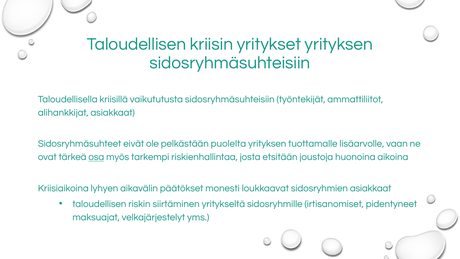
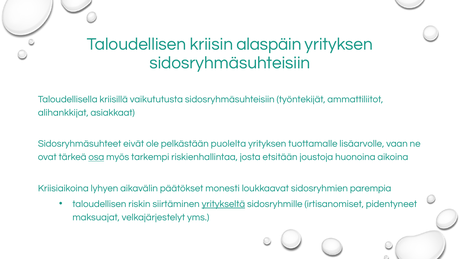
yritykset: yritykset -> alaspäin (269, 44)
sidosryhmien asiakkaat: asiakkaat -> parempia (371, 188)
yritykseltä underline: none -> present (223, 204)
